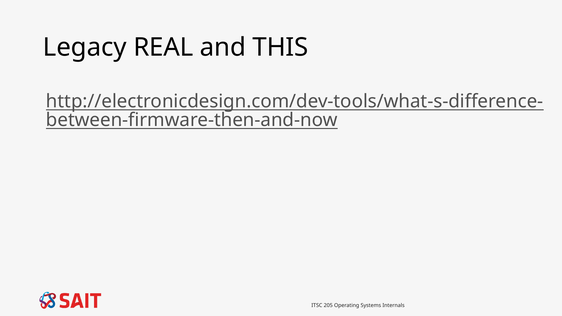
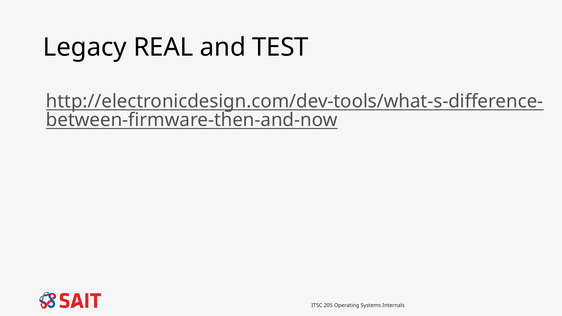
THIS: THIS -> TEST (280, 47)
